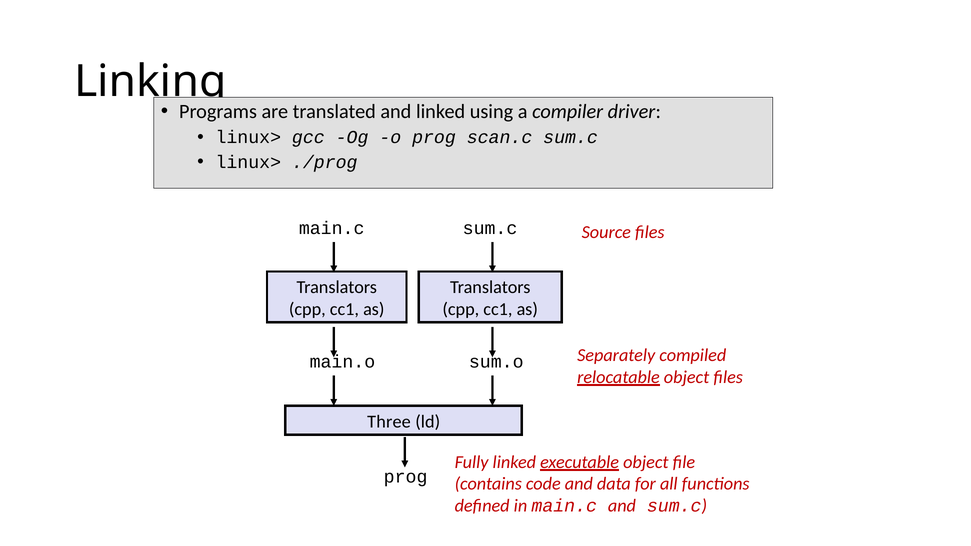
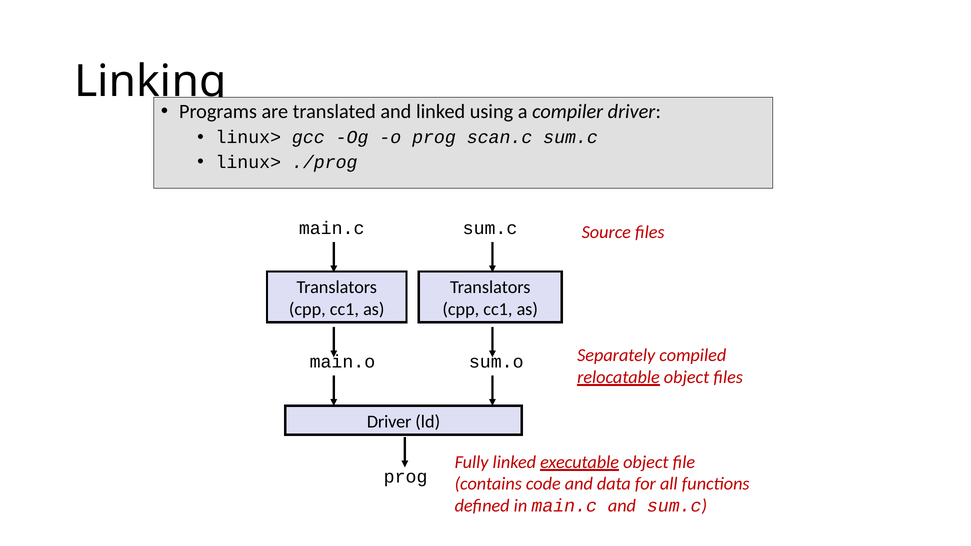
Three: Three -> Driver (389, 422)
